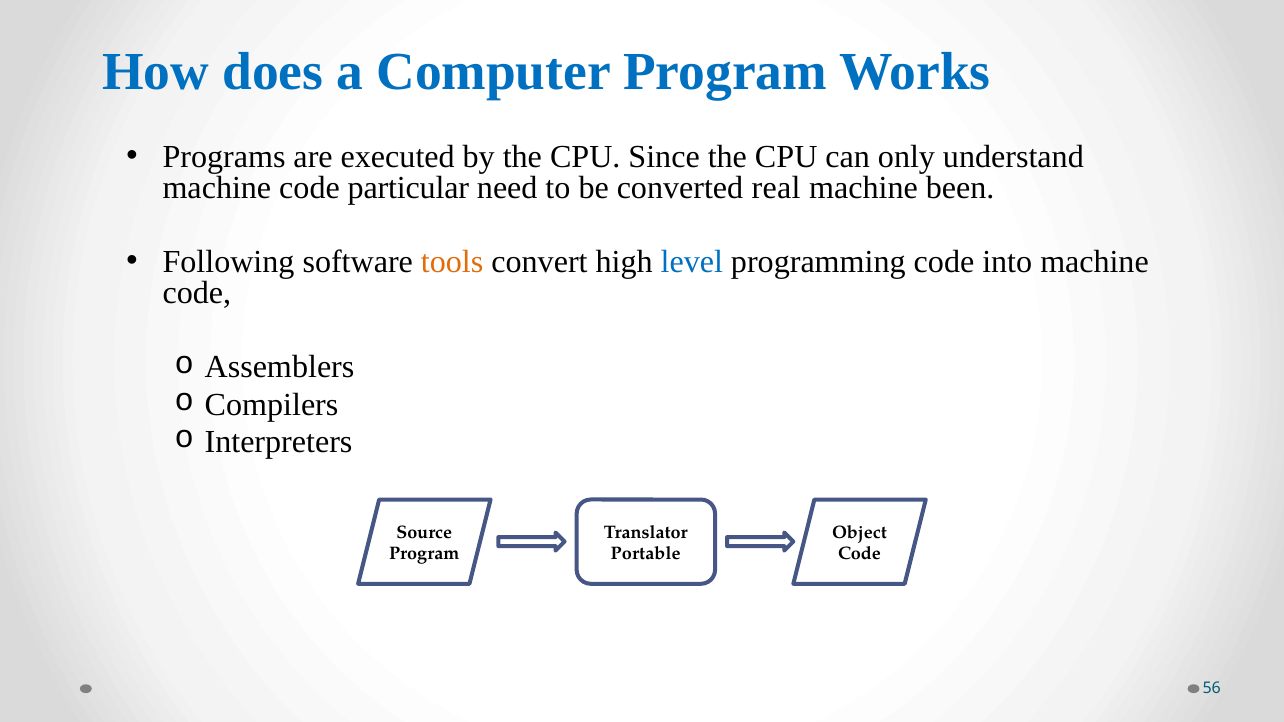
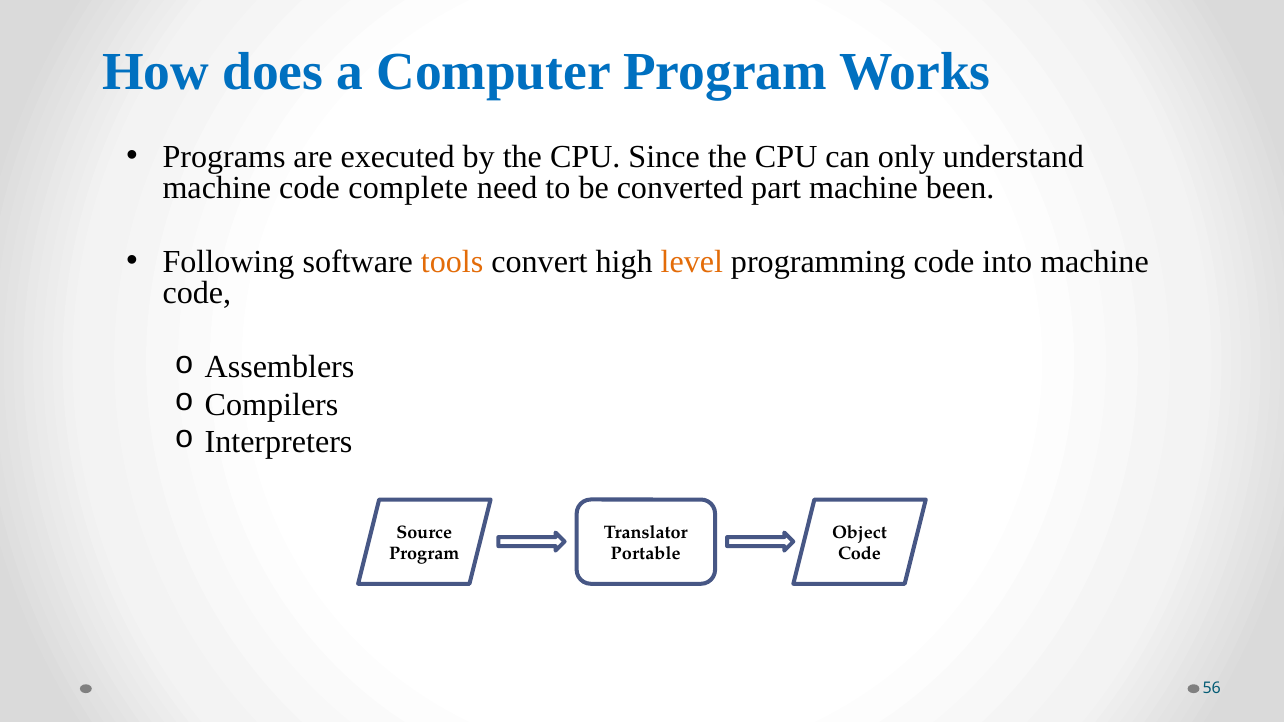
particular: particular -> complete (408, 188)
real: real -> part (776, 188)
level colour: blue -> orange (692, 262)
